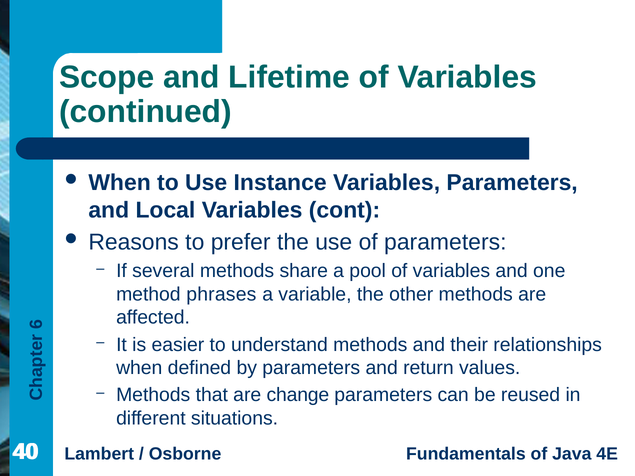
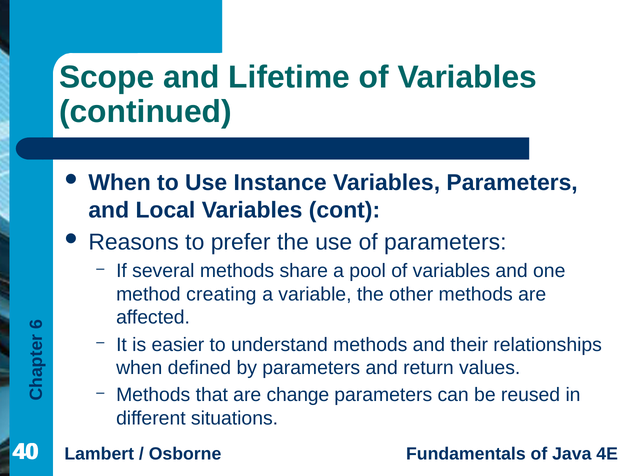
phrases: phrases -> creating (221, 294)
